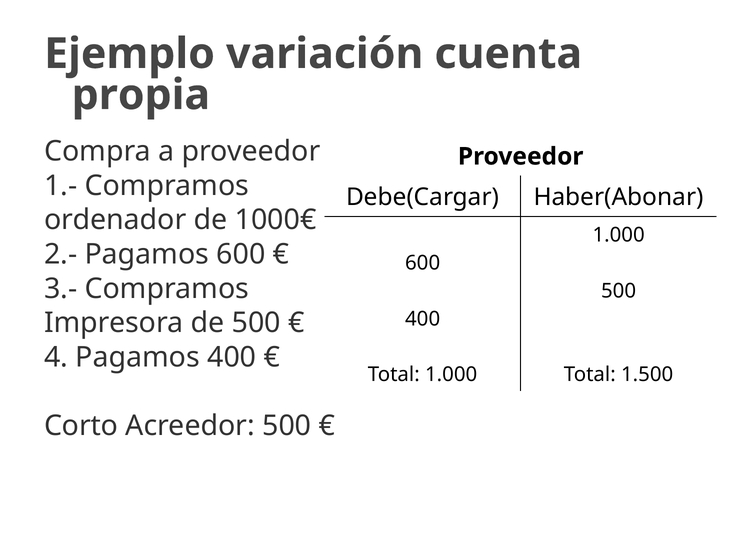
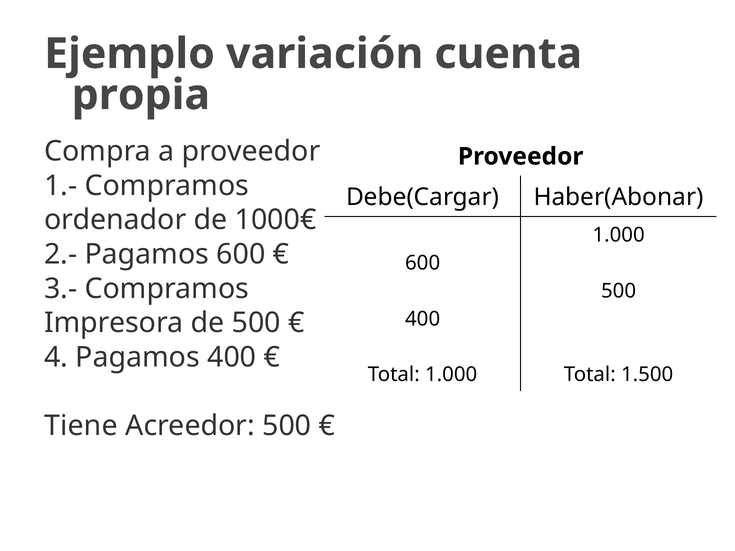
Corto: Corto -> Tiene (81, 426)
